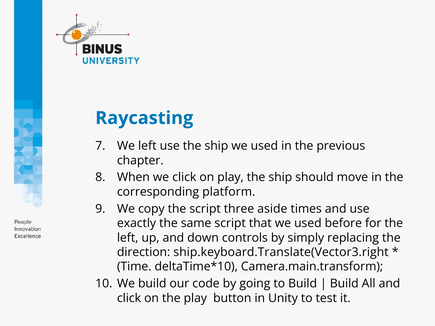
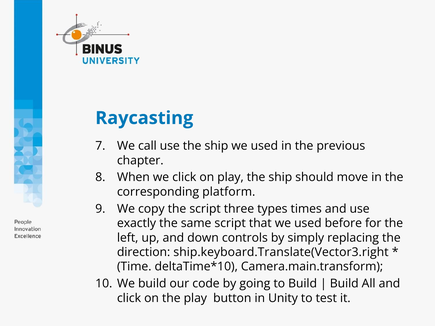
We left: left -> call (147, 146)
aside: aside -> types (272, 209)
